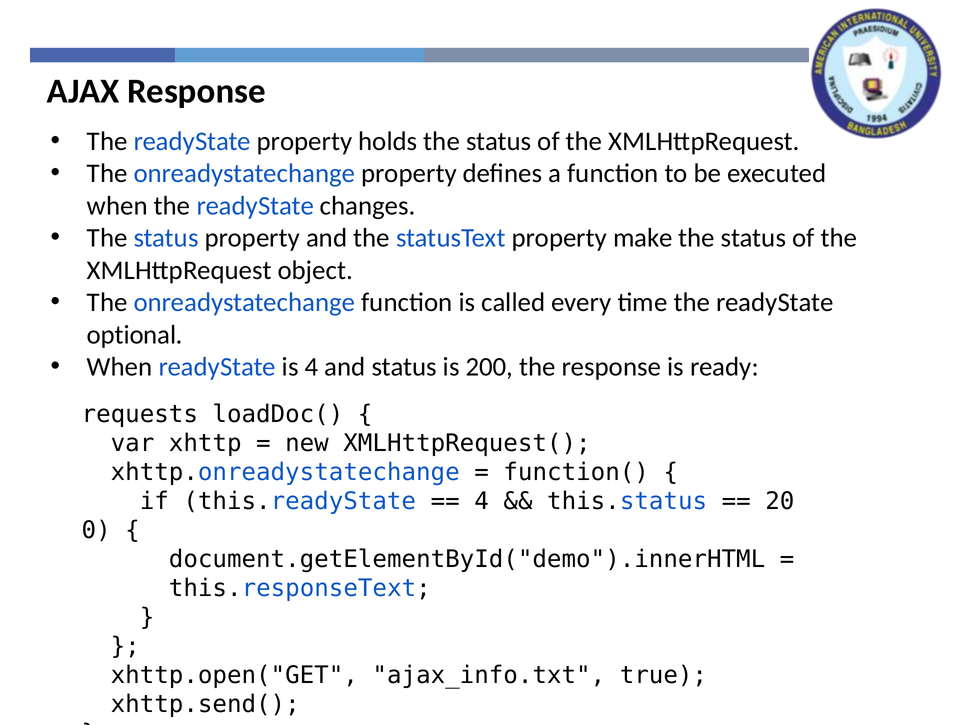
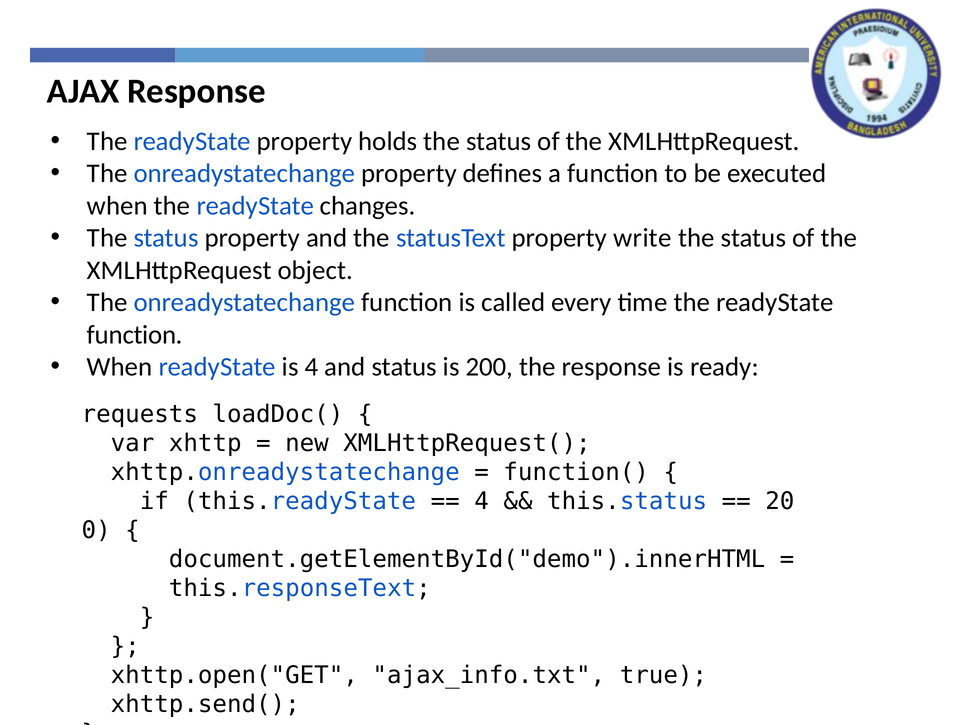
make: make -> write (643, 238)
optional: optional -> function (135, 335)
